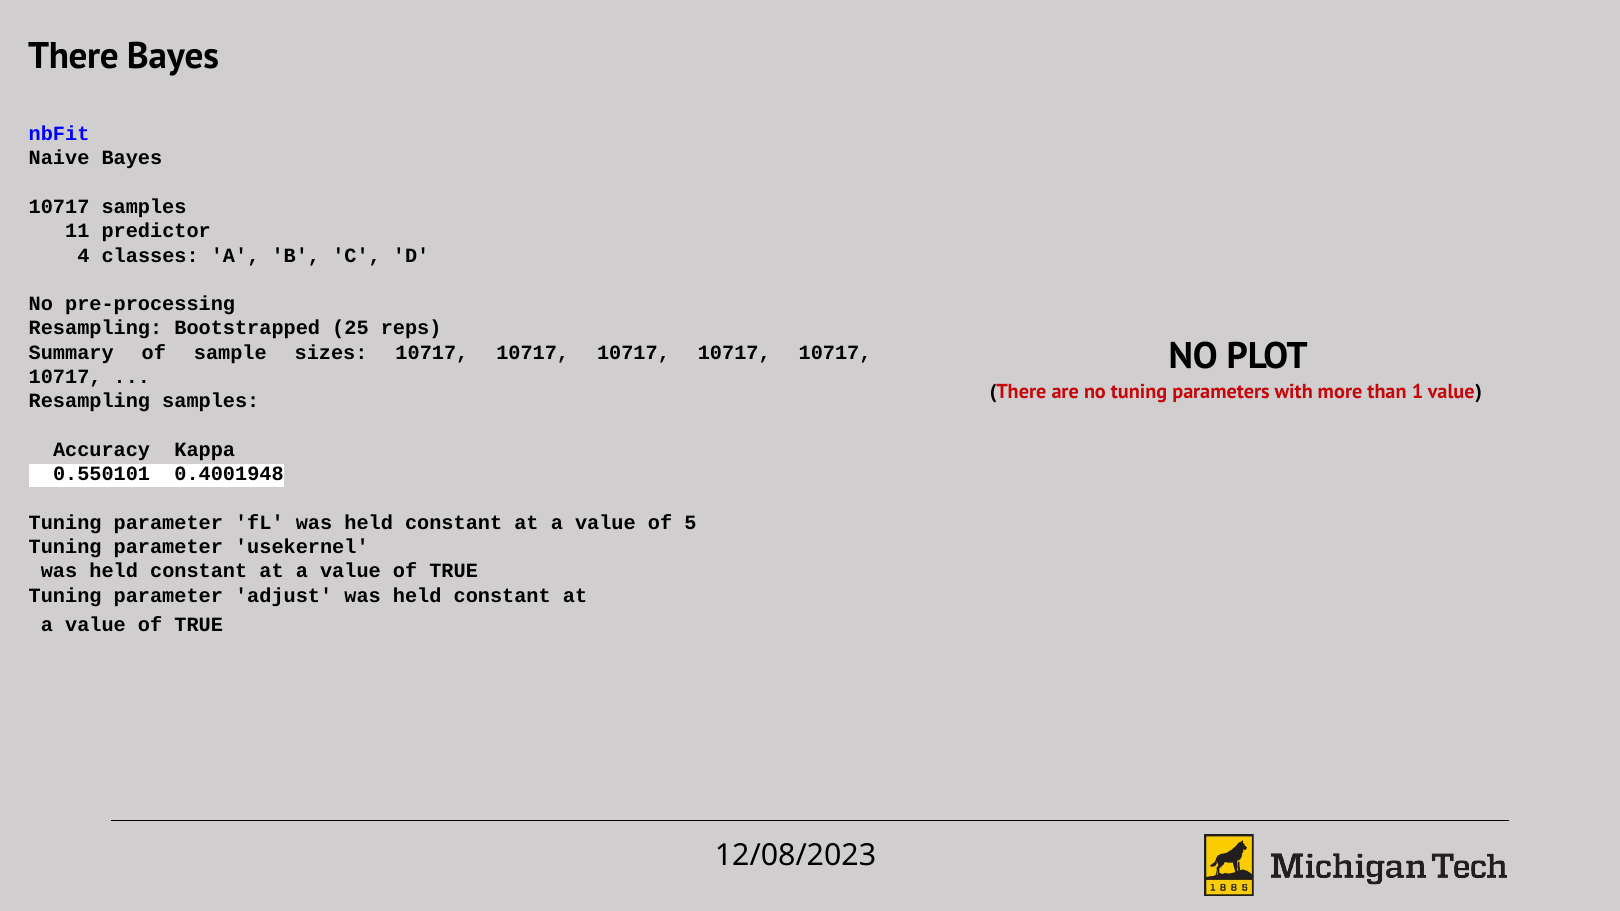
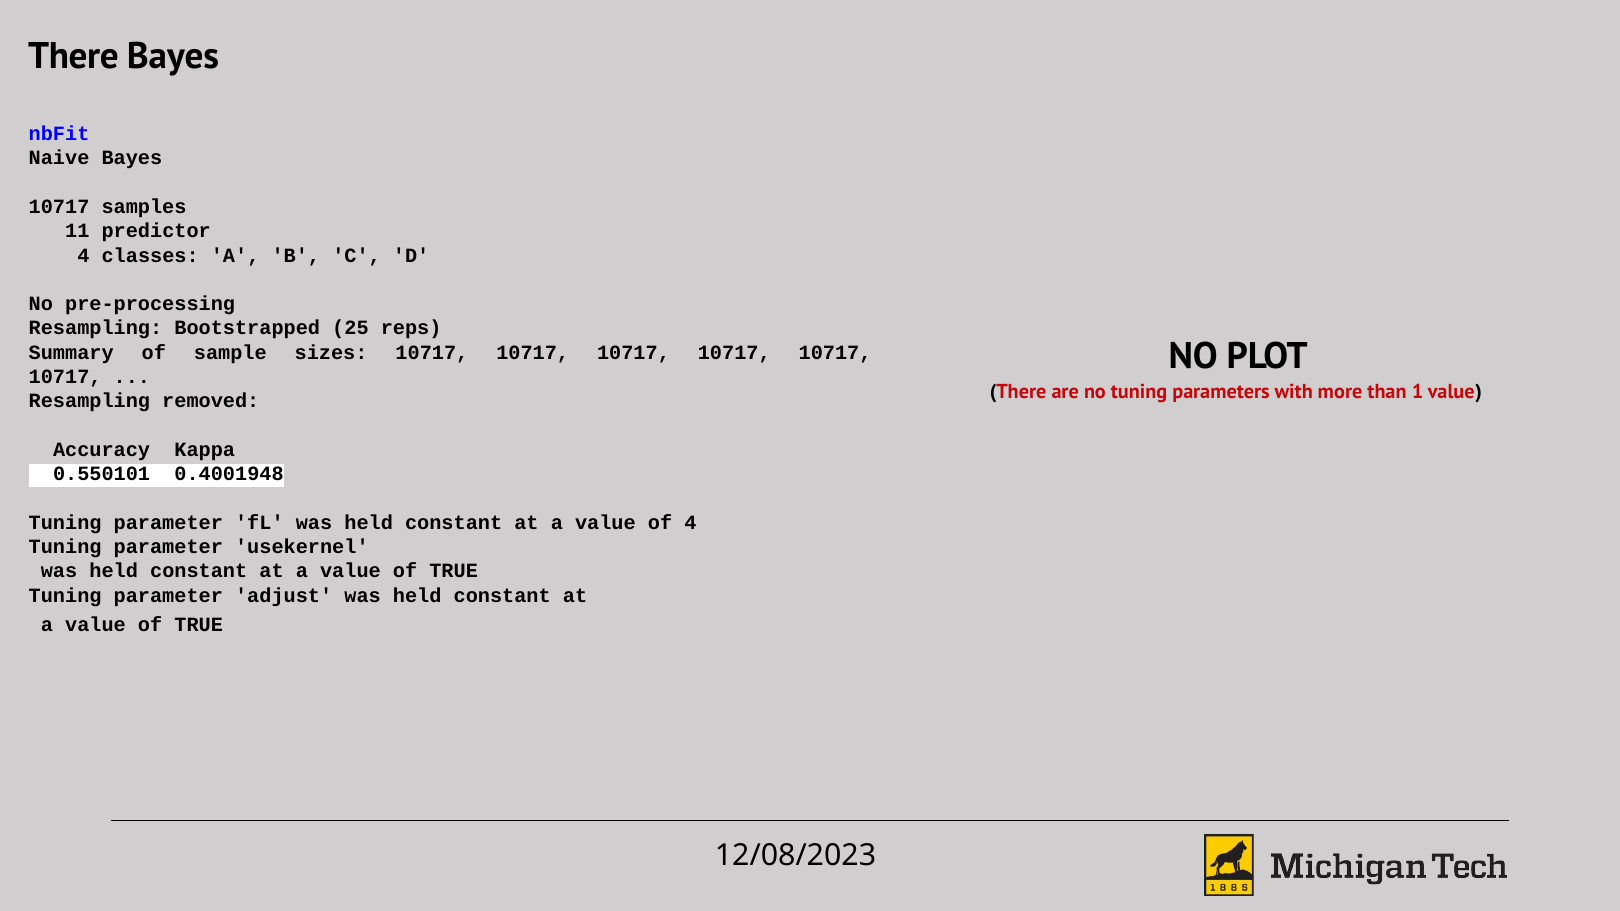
Resampling samples: samples -> removed (211, 401)
of 5: 5 -> 4 (690, 523)
